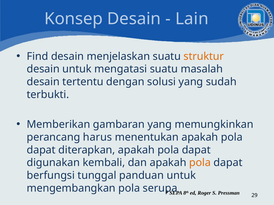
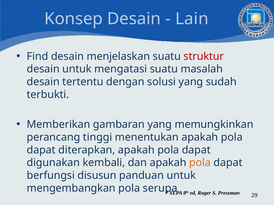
struktur colour: orange -> red (204, 56)
harus: harus -> tinggi (98, 137)
tunggal: tunggal -> disusun (97, 176)
